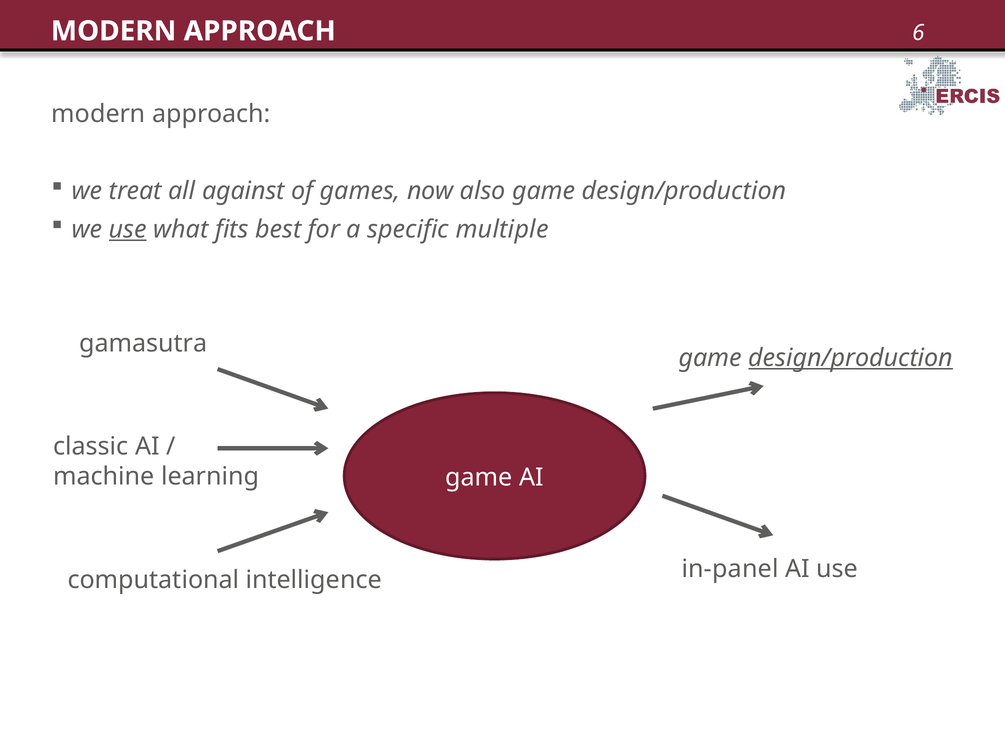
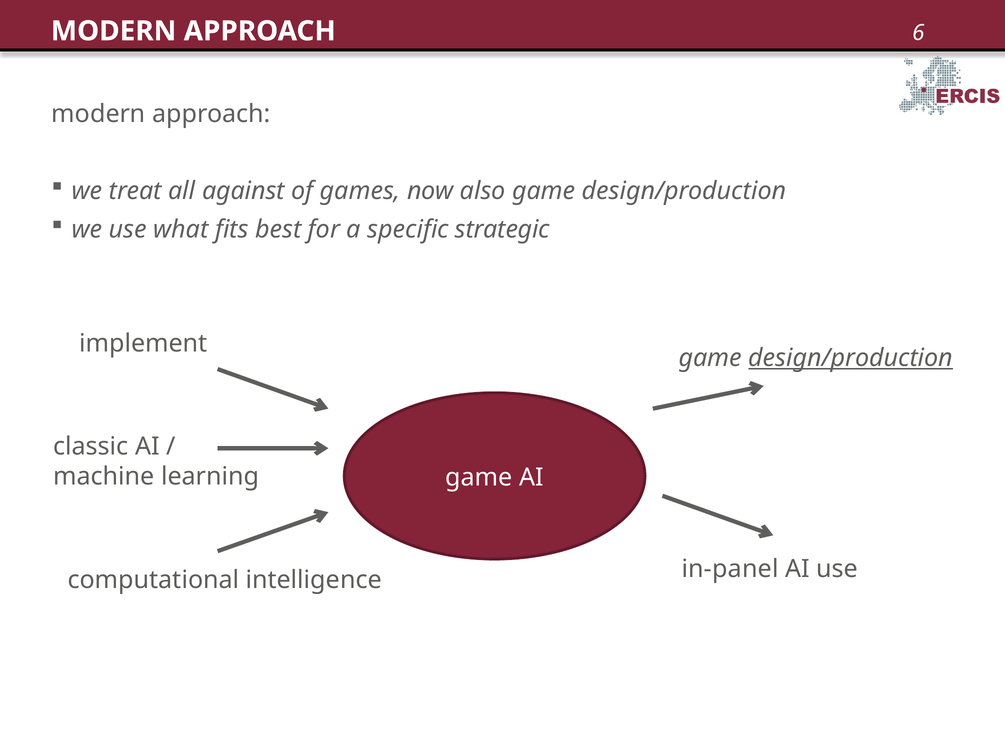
use underline: present -> none (128, 229)
multiple: multiple -> strategic (502, 229)
gamasutra: gamasutra -> implement (143, 343)
